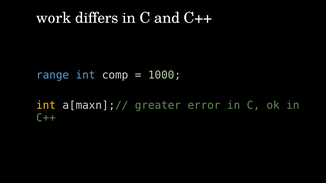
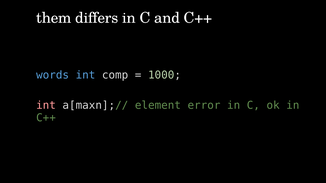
work: work -> them (54, 18)
range: range -> words (53, 75)
int colour: yellow -> pink (46, 106)
greater: greater -> element (158, 106)
